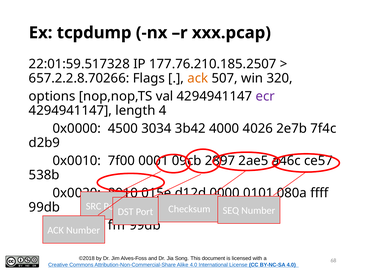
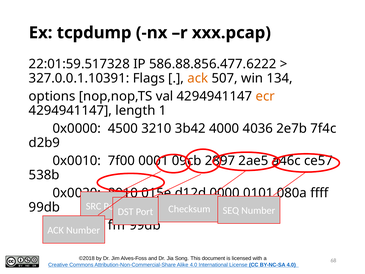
177.76.210.185.2507: 177.76.210.185.2507 -> 586.88.856.477.6222 (213, 64)
657.2.2.8.70266: 657.2.2.8.70266 -> 327.0.0.1.10391 (79, 78)
320: 320 -> 134 (280, 78)
ecr colour: purple -> orange (265, 96)
4: 4 -> 1 (163, 110)
3034: 3034 -> 3210 (156, 128)
4026: 4026 -> 4036 (258, 128)
